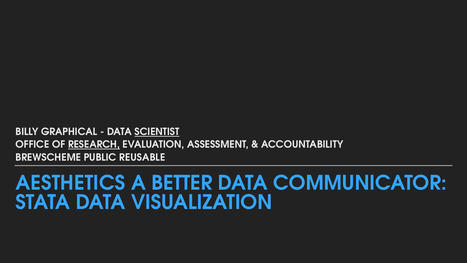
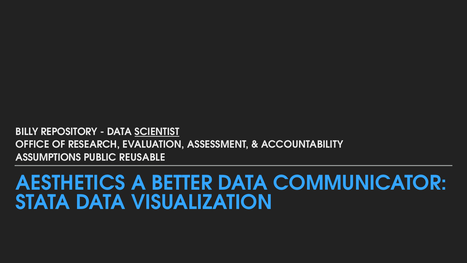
GRAPHICAL: GRAPHICAL -> REPOSITORY (69, 132)
RESEARCH underline: present -> none (94, 145)
BREWSCHEME: BREWSCHEME -> ASSUMPTIONS (48, 157)
